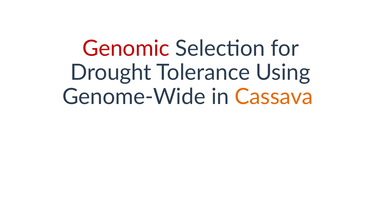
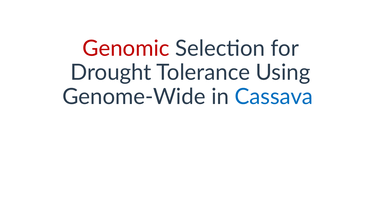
Cassava colour: orange -> blue (274, 96)
